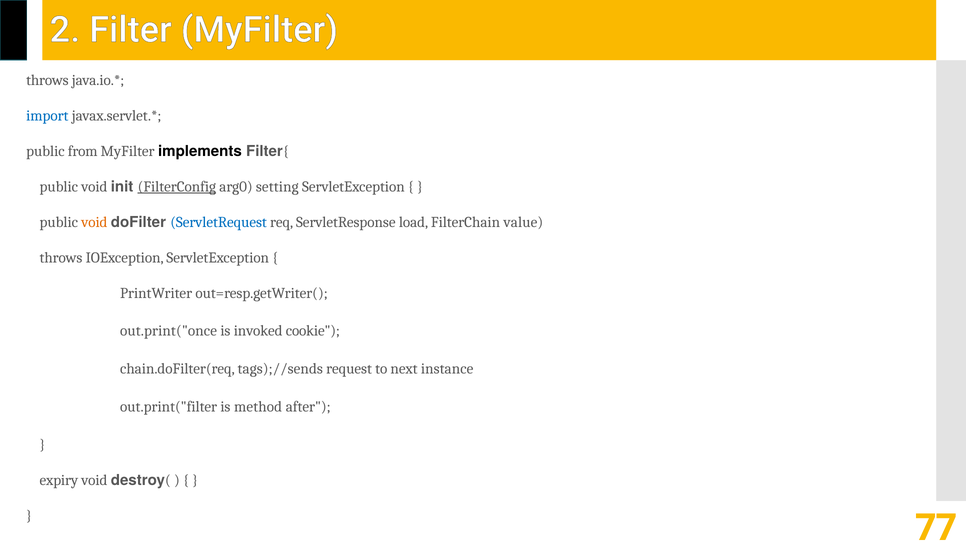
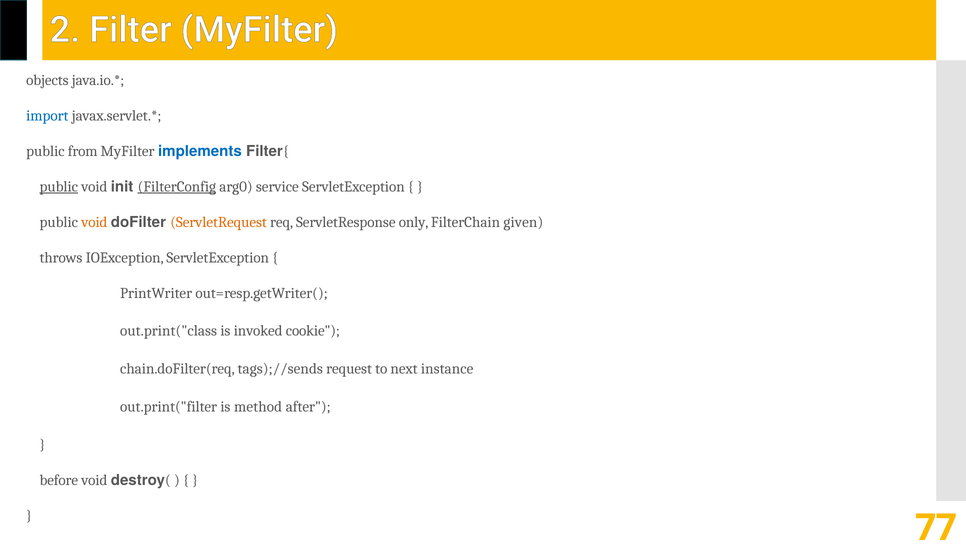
throws: throws -> objects (47, 80)
implements colour: black -> blue (200, 151)
public underline: none -> present (59, 186)
setting: setting -> service (277, 186)
ServletRequest colour: blue -> orange (219, 222)
load: load -> only (414, 222)
value: value -> given (523, 222)
out.print("once: out.print("once -> out.print("class (169, 331)
expiry: expiry -> before (59, 480)
